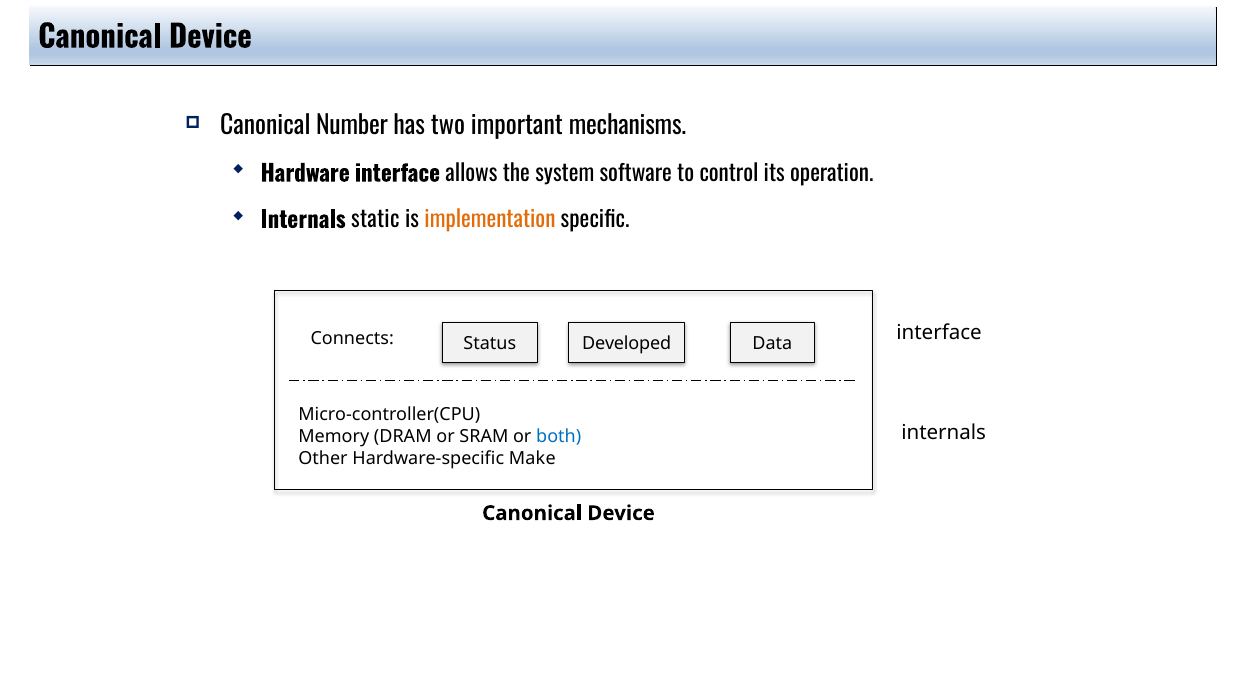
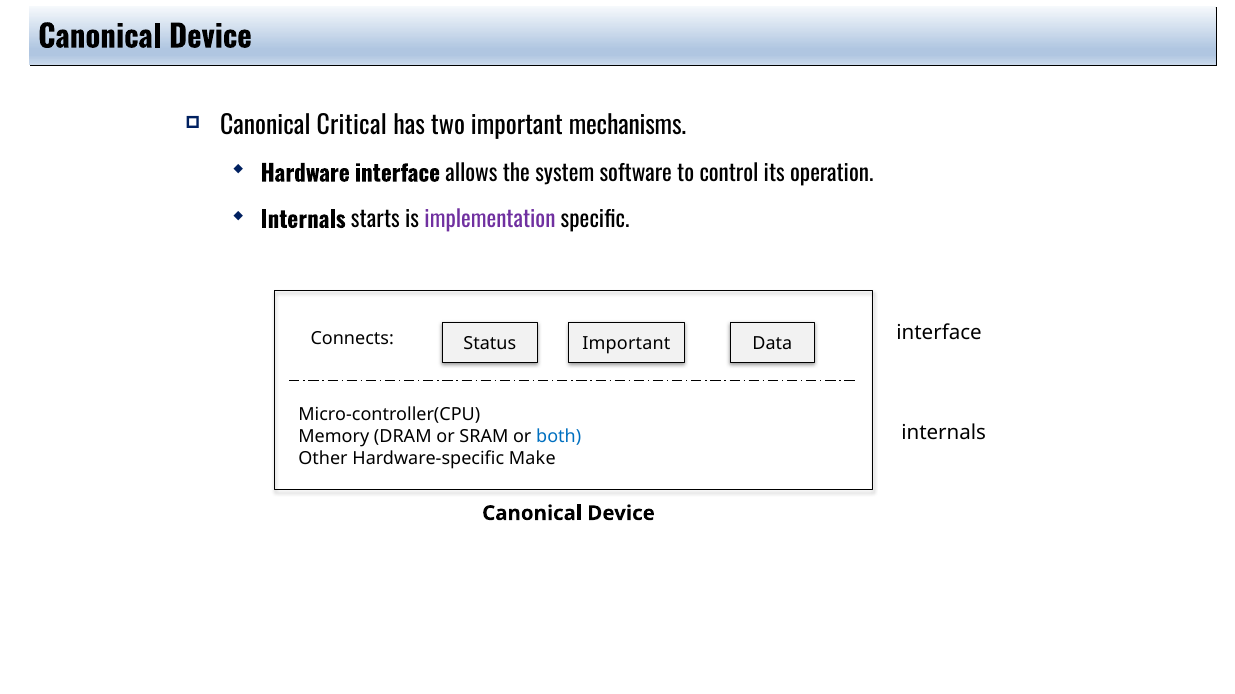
Number: Number -> Critical (352, 126)
static: static -> starts (375, 220)
implementation colour: orange -> purple (490, 220)
Developed: Developed -> Important (626, 344)
